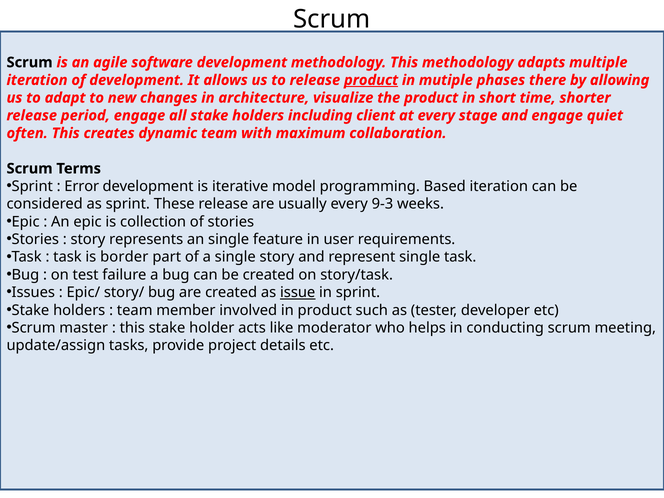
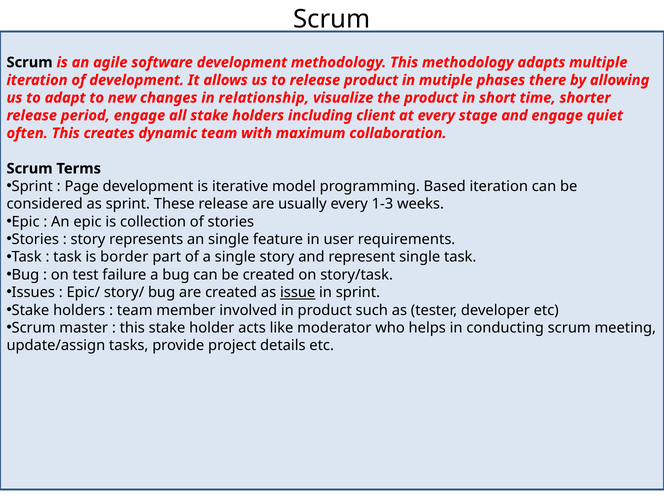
product underline: present -> none (371, 80)
architecture: architecture -> relationship (264, 98)
Error: Error -> Page (82, 186)
9-3: 9-3 -> 1-3 (382, 204)
